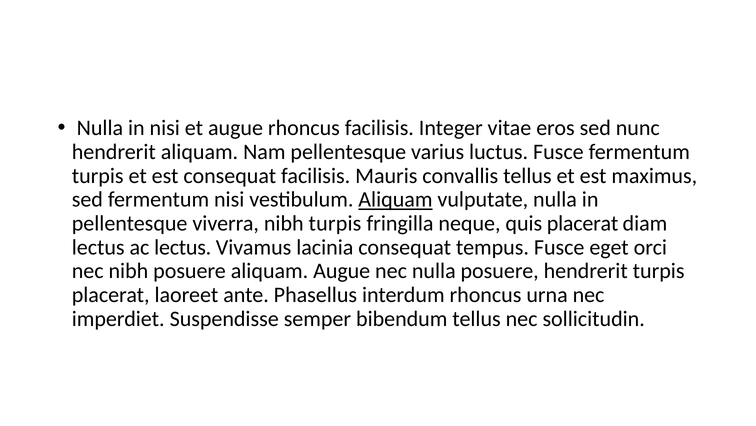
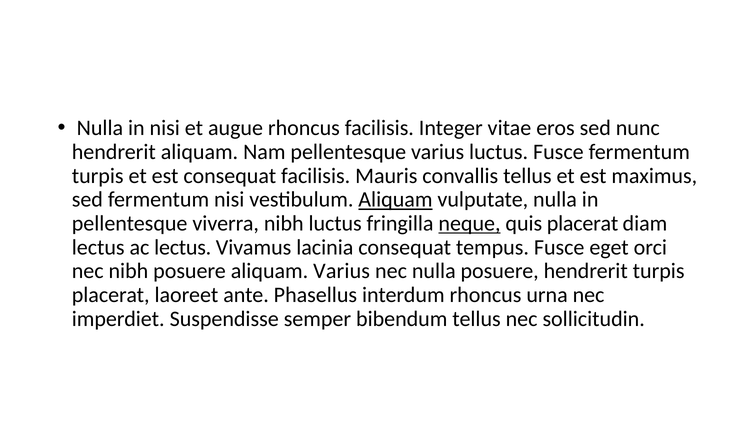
nibh turpis: turpis -> luctus (335, 223)
neque underline: none -> present (469, 223)
aliquam Augue: Augue -> Varius (342, 271)
